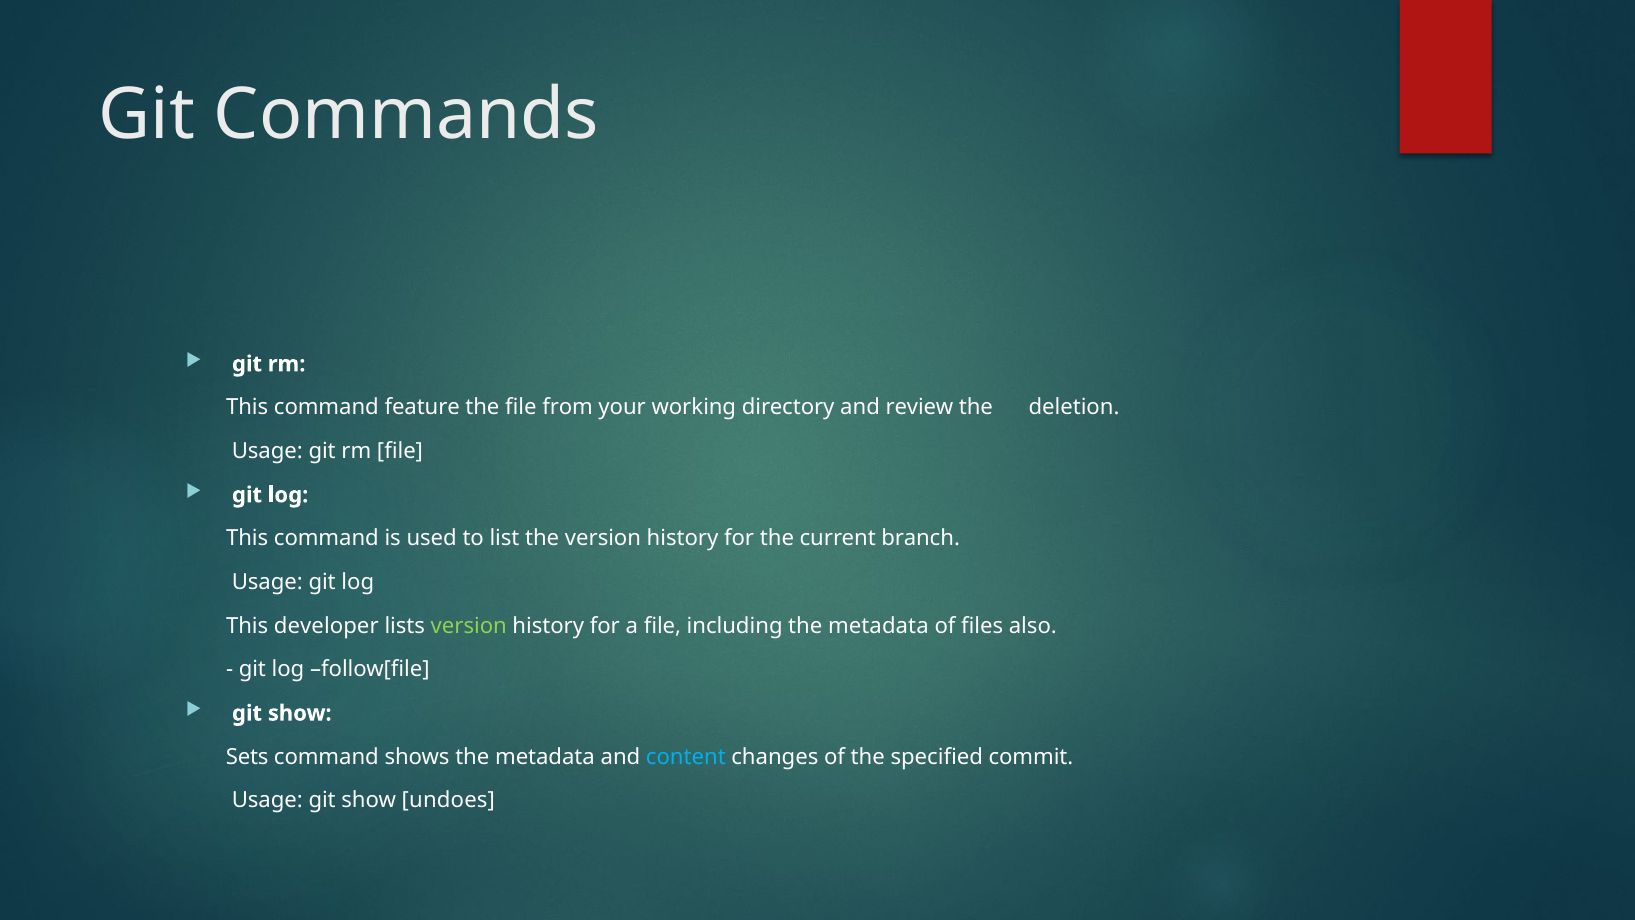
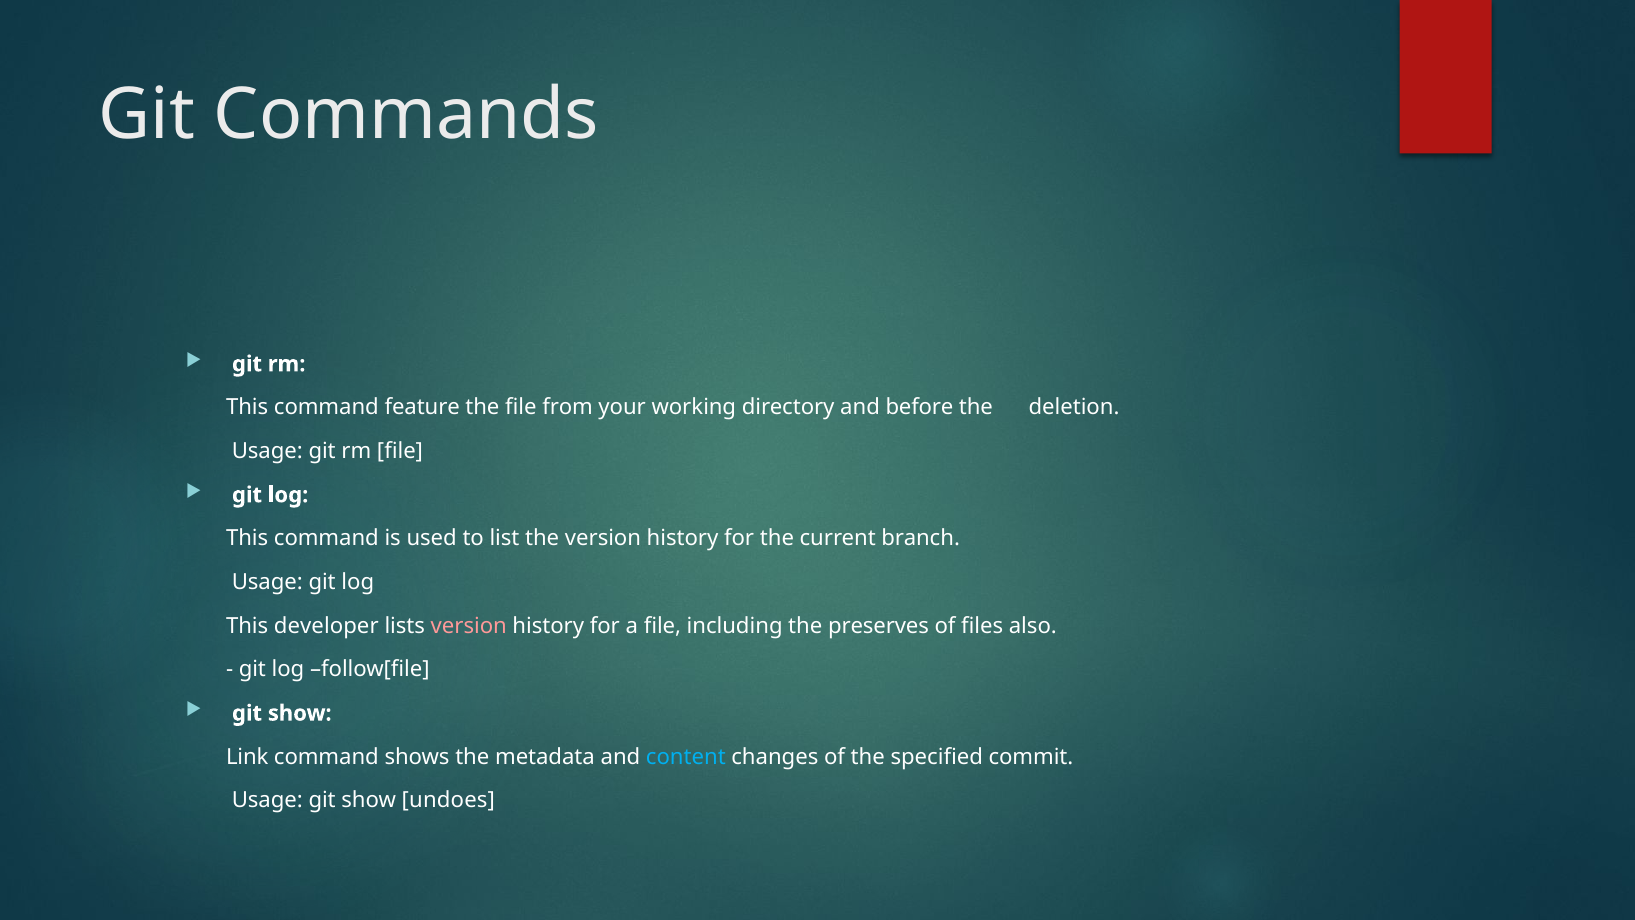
review: review -> before (919, 408)
version colour: light green -> pink (469, 626)
including the metadata: metadata -> preserves (878, 626)
Sets: Sets -> Link (247, 757)
